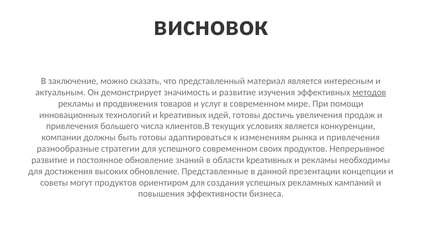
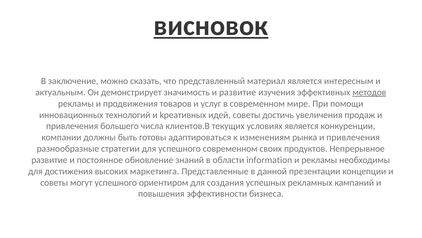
висновок underline: none -> present (211, 26)
идей готовы: готовы -> советы (247, 115)
области kреативных: kреативных -> information (269, 160)
высоких обновление: обновление -> маркетинга (155, 171)
могут продуктов: продуктов -> успешного (116, 182)
